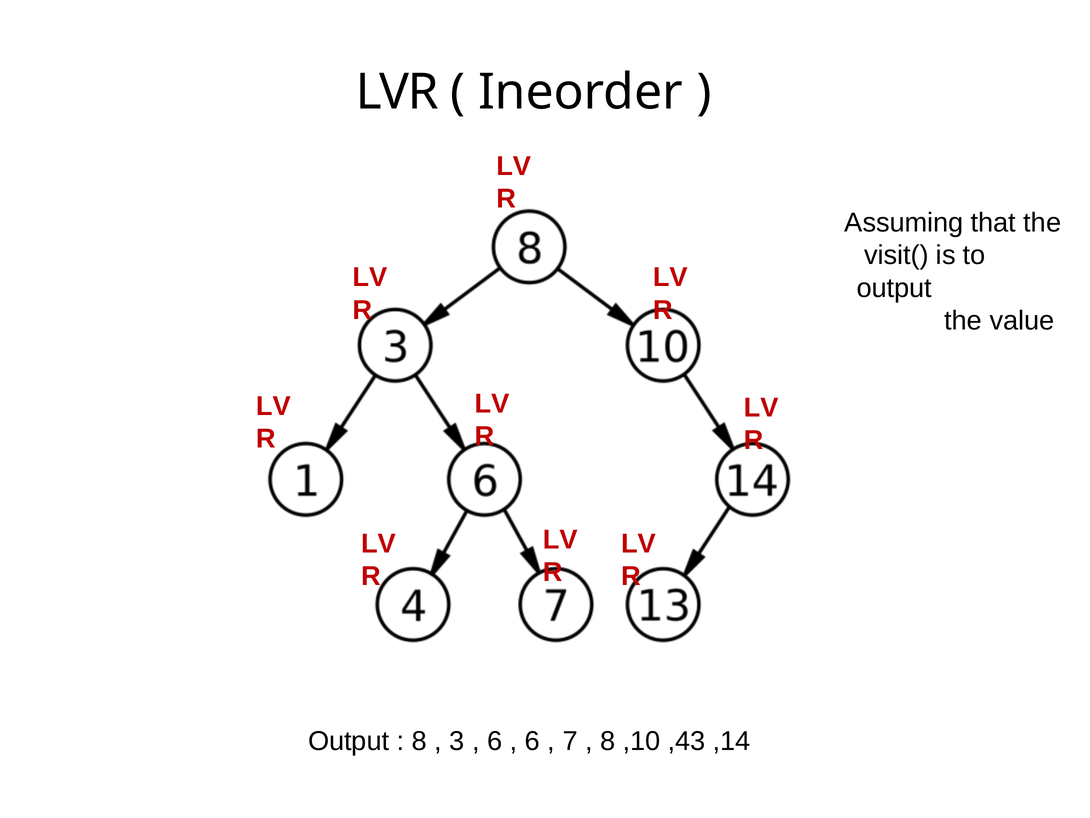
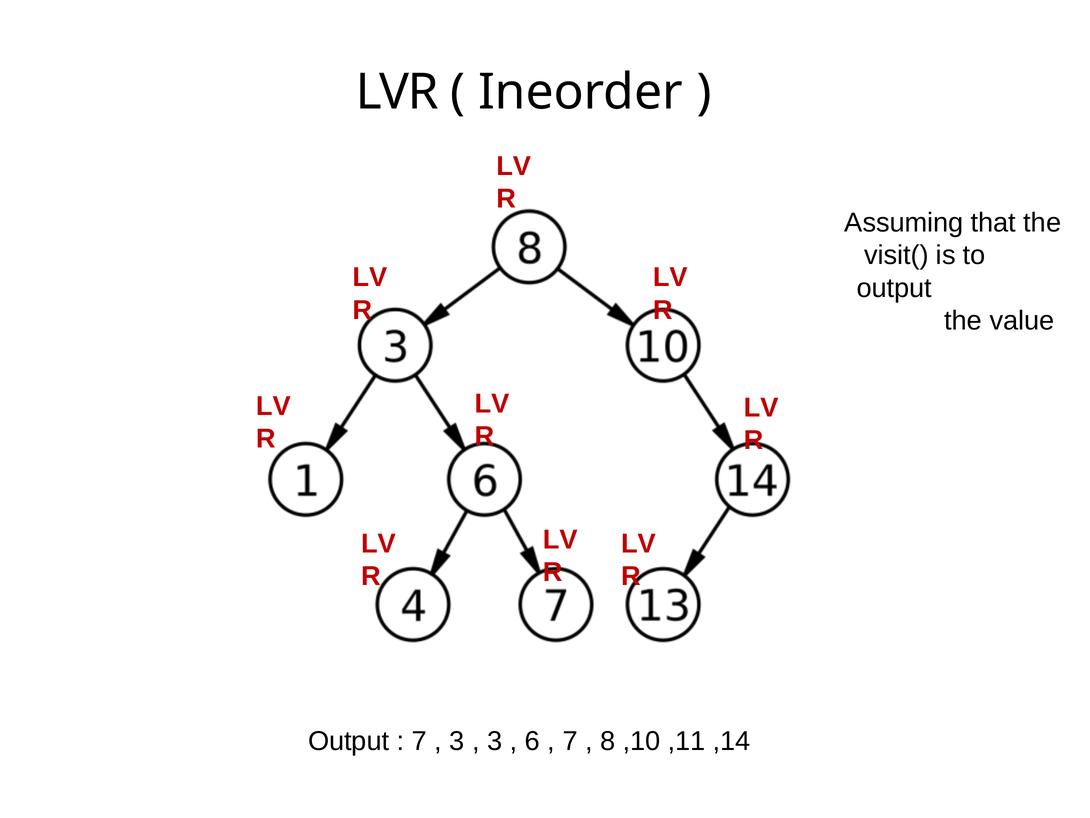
8: 8 -> 7 (419, 741)
6: 6 -> 3 (495, 741)
,43: ,43 -> ,11 (687, 741)
